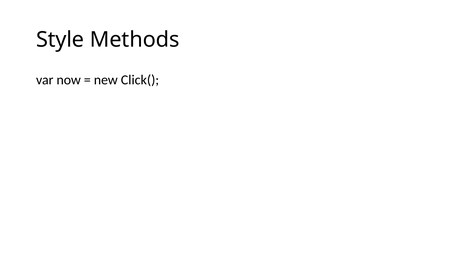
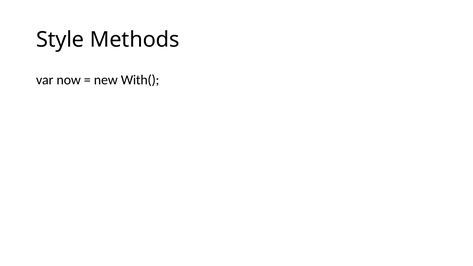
Click(: Click( -> With( (140, 80)
